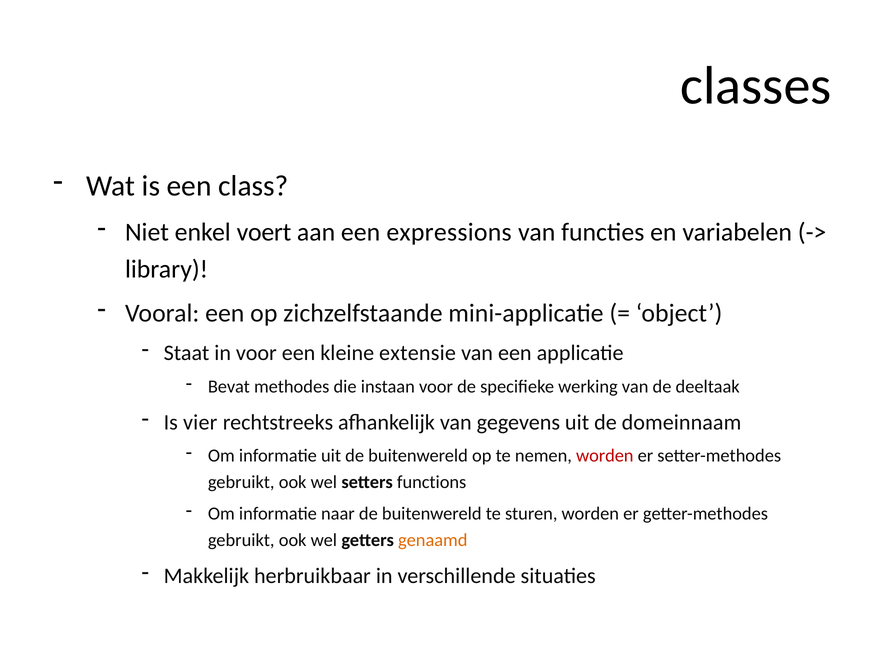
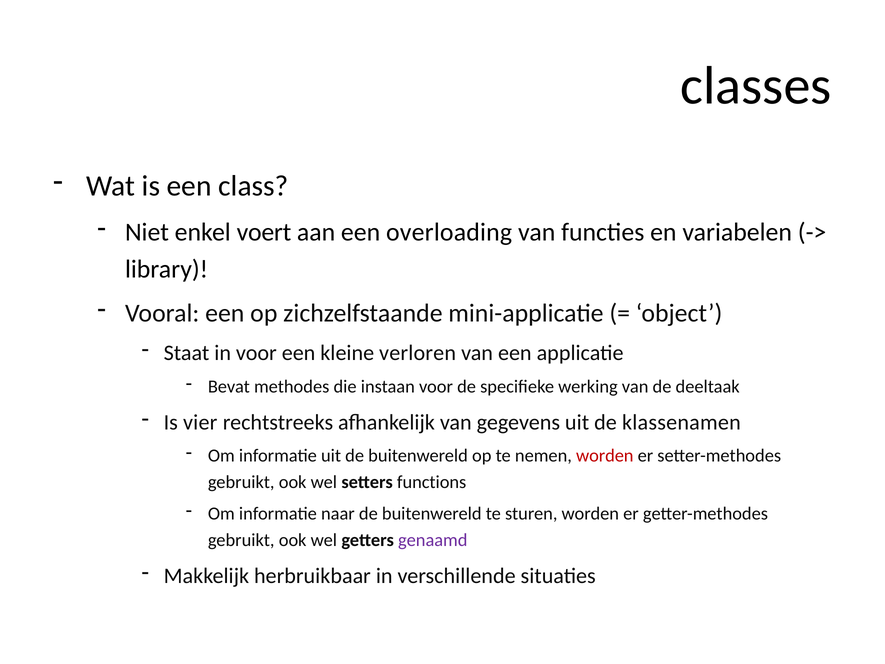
expressions: expressions -> overloading (449, 232)
extensie: extensie -> verloren (418, 353)
domeinnaam: domeinnaam -> klassenamen (681, 422)
genaamd colour: orange -> purple (433, 540)
